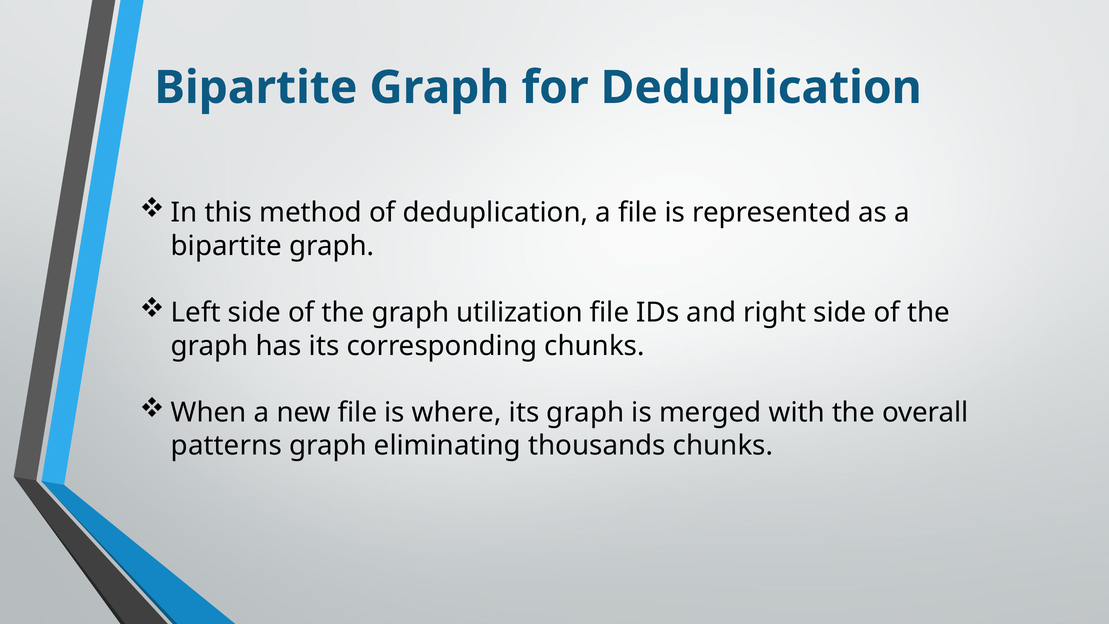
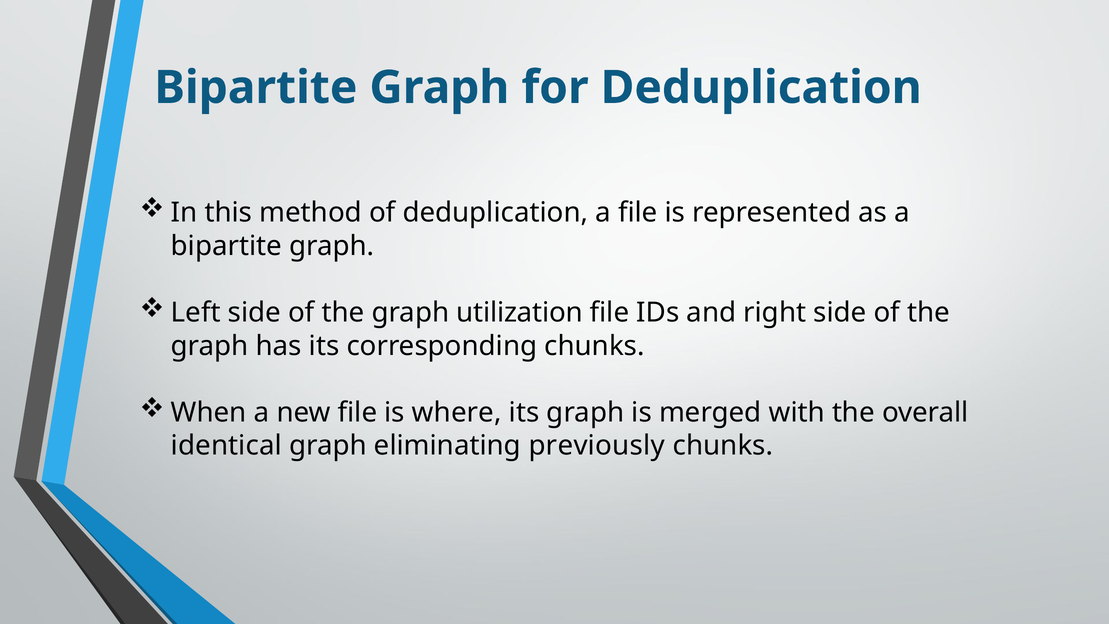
patterns: patterns -> identical (226, 446)
thousands: thousands -> previously (597, 446)
